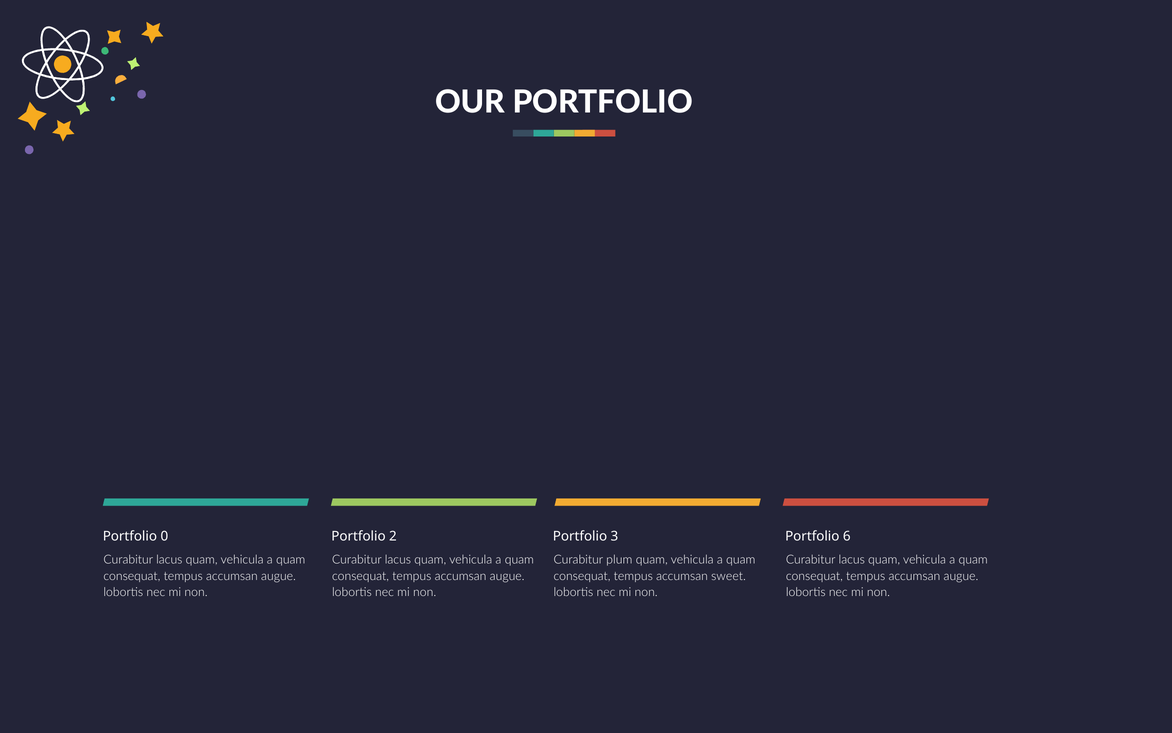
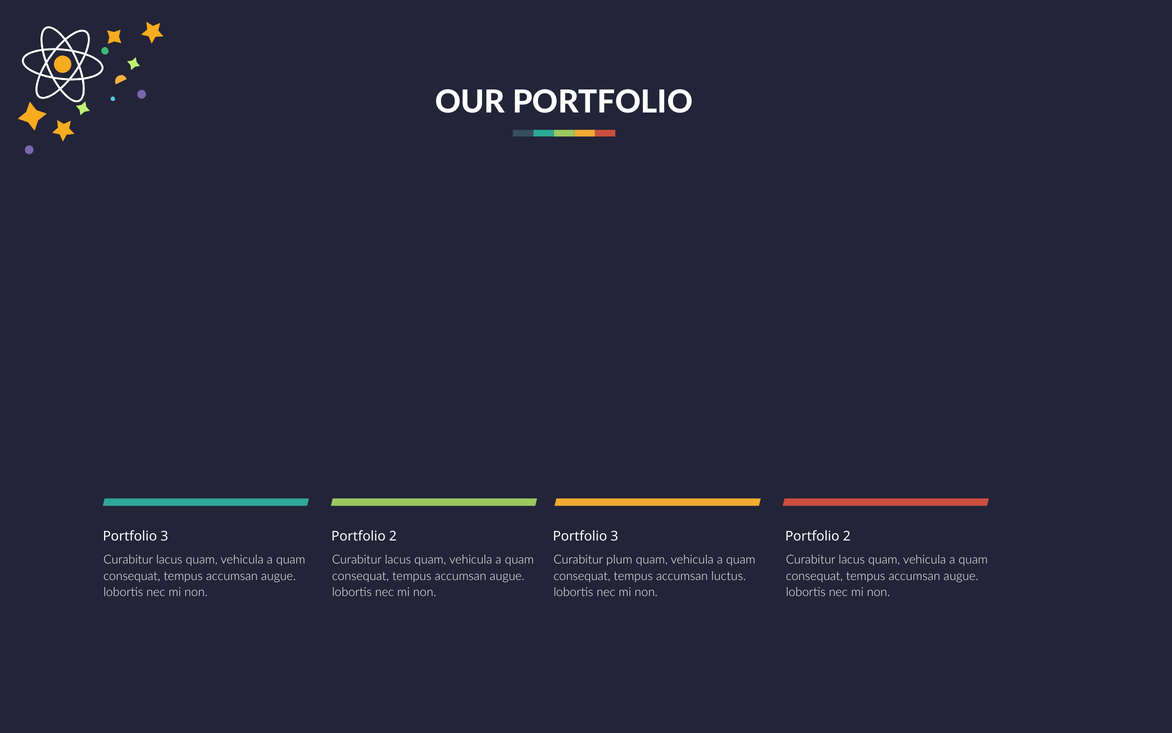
0: 0 -> 3 (164, 536)
6: 6 -> 2 (847, 536)
sweet: sweet -> luctus (729, 576)
